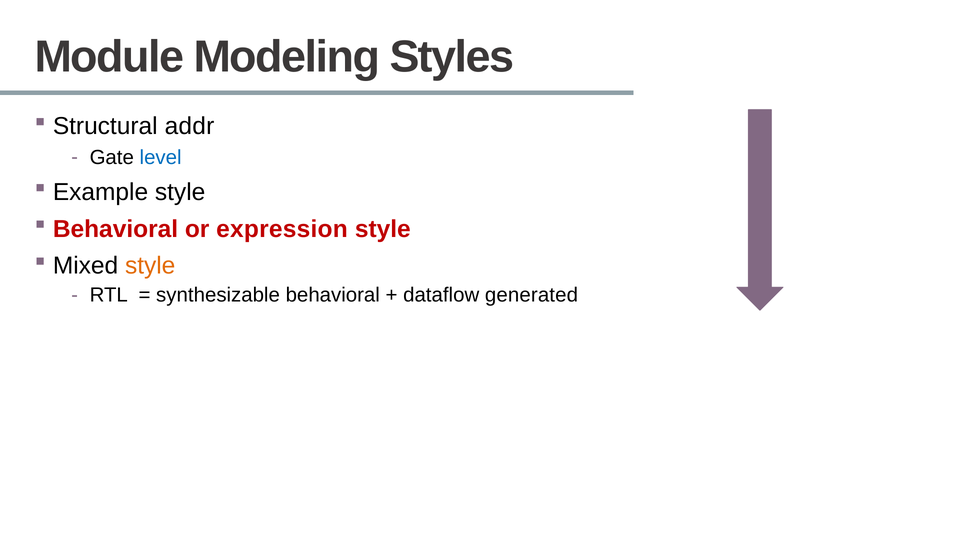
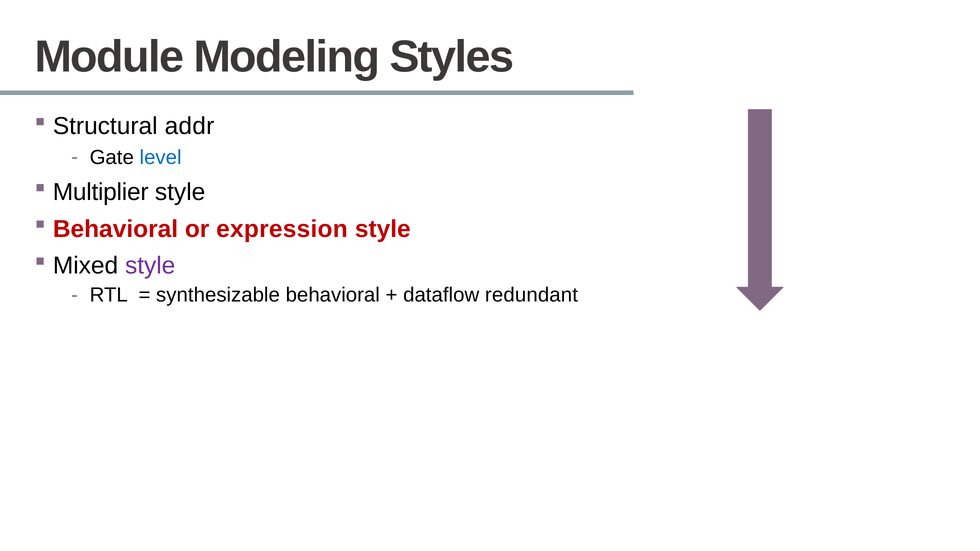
Example: Example -> Multiplier (101, 192)
style colour: orange -> purple (150, 266)
generated: generated -> redundant (531, 295)
